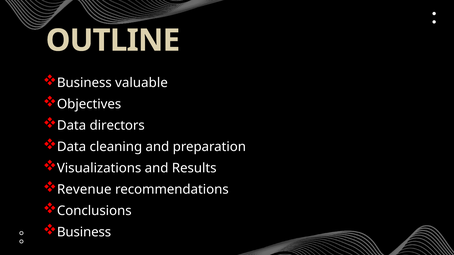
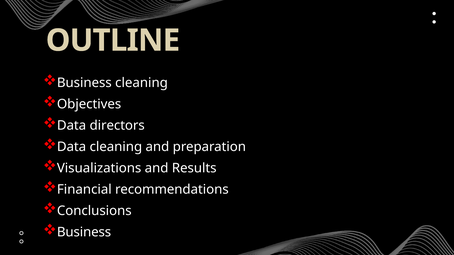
Business valuable: valuable -> cleaning (142, 83)
Revenue: Revenue -> Financial (84, 190)
